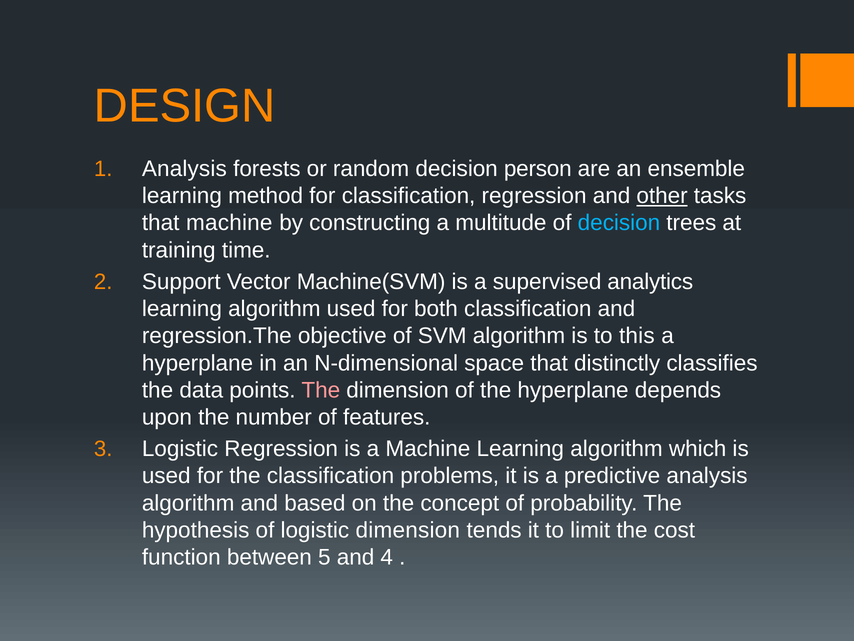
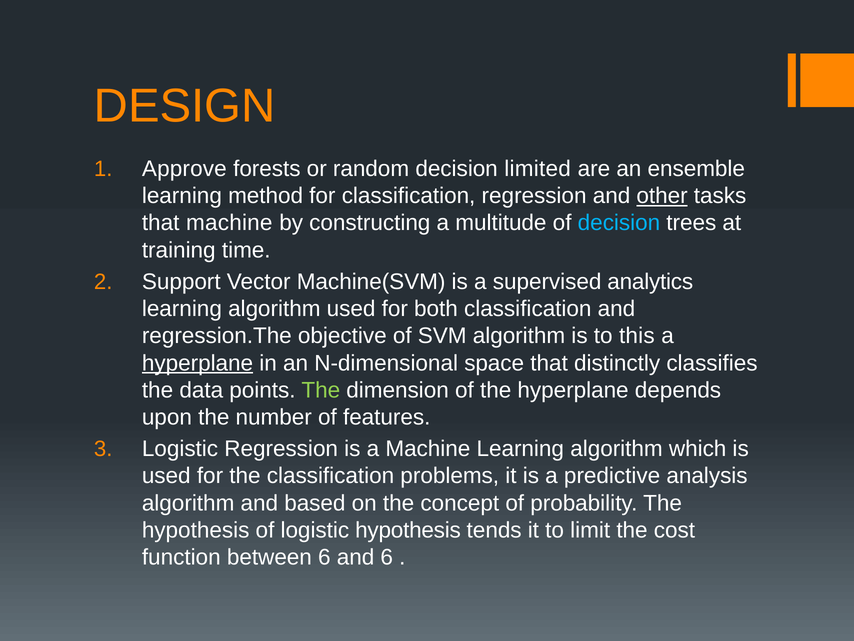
1 Analysis: Analysis -> Approve (184, 169)
person: person -> limited (538, 169)
hyperplane underline: none -> present (198, 363)
The colour: pink -> light green (321, 390)
logistic dimension: dimension -> hypothesis (408, 530)
between 5: 5 -> 6 (324, 557)
and 4: 4 -> 6 (387, 557)
